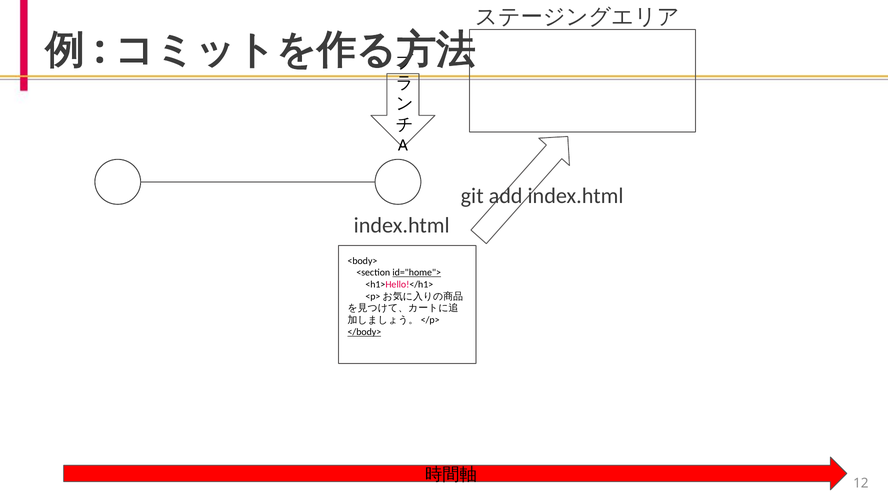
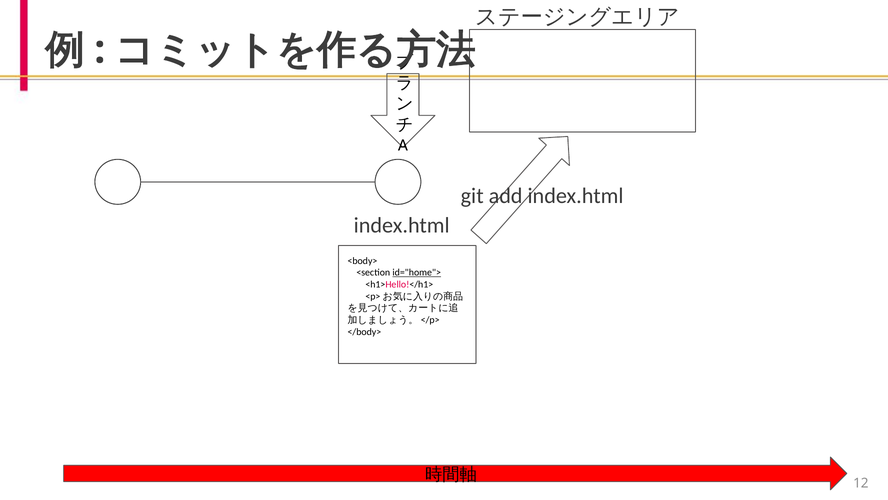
</body> underline: present -> none (364, 332)
